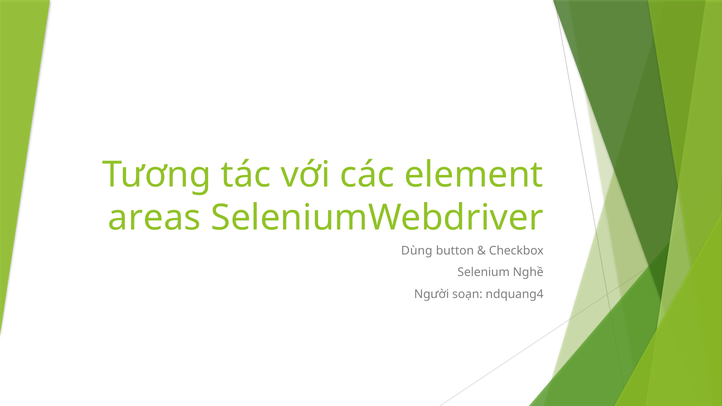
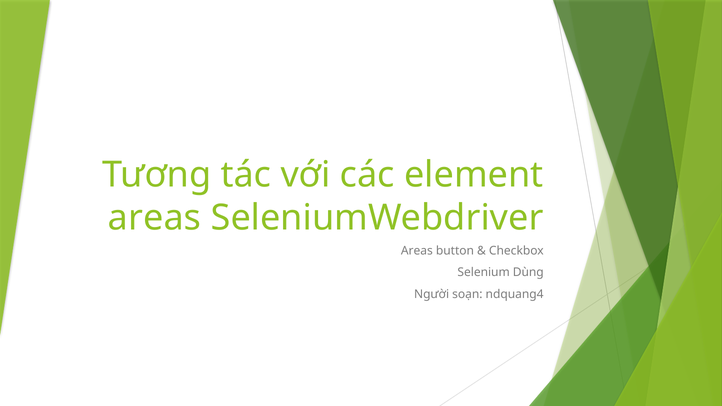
Dùng: Dùng -> Areas (417, 251)
Nghề: Nghề -> Dùng (528, 273)
